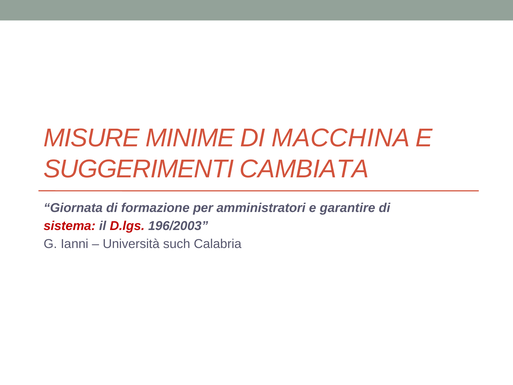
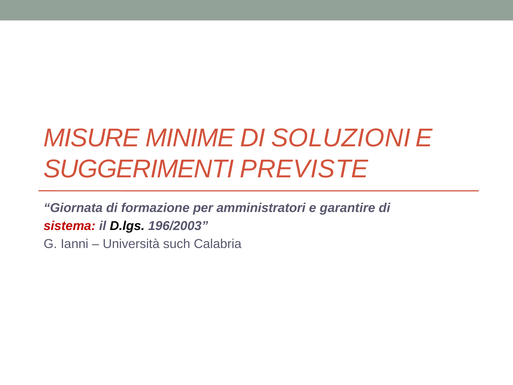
MACCHINA: MACCHINA -> SOLUZIONI (341, 138)
CAMBIATA: CAMBIATA -> PREVISTE (304, 169)
D.lgs colour: red -> black (127, 226)
